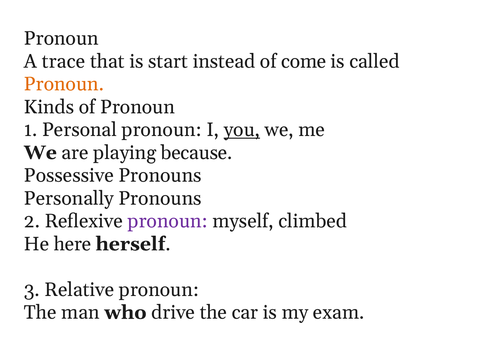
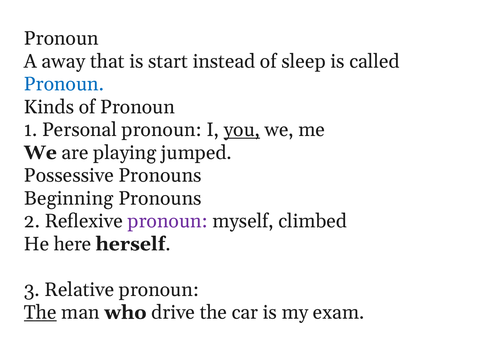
trace: trace -> away (63, 61)
come: come -> sleep (304, 61)
Pronoun colour: orange -> blue (64, 84)
because: because -> jumped (196, 153)
Personally: Personally -> Beginning (69, 198)
The underline: none -> present (40, 312)
